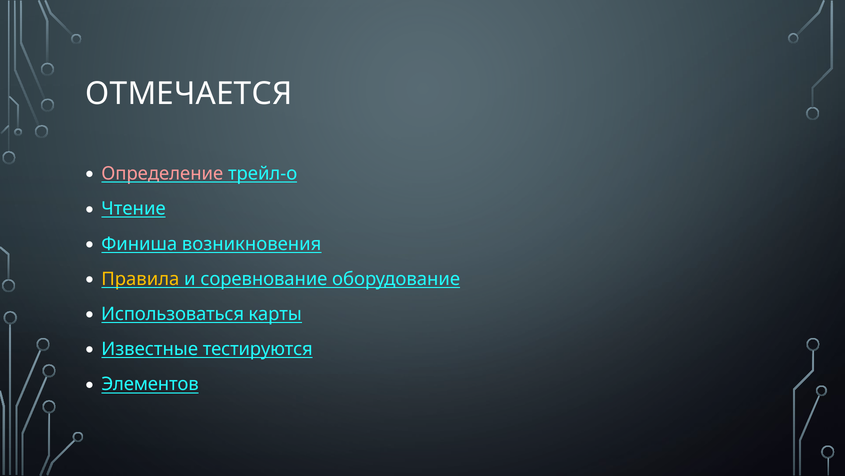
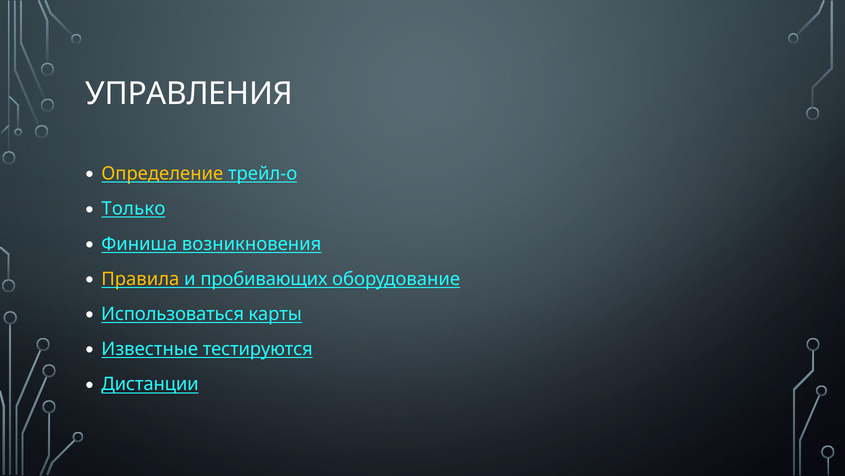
ОТМЕЧАЕТСЯ: ОТМЕЧАЕТСЯ -> УПРАВЛЕНИЯ (189, 94)
Определение colour: pink -> yellow (162, 173)
Чтение: Чтение -> Только (133, 209)
соревнование: соревнование -> пробивающих (264, 279)
Элементов: Элементов -> Дистанции (150, 384)
